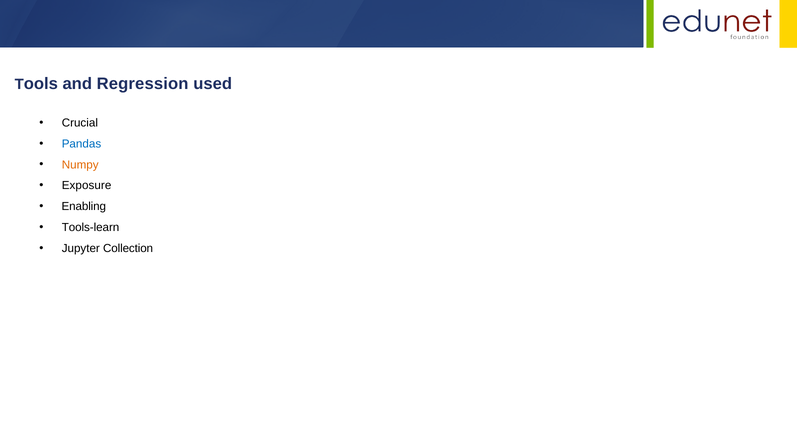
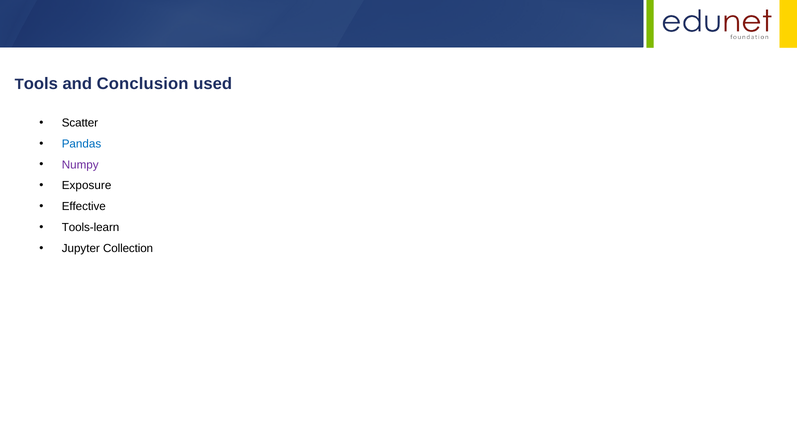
Regression: Regression -> Conclusion (143, 84)
Crucial: Crucial -> Scatter (80, 123)
Numpy colour: orange -> purple (80, 165)
Enabling: Enabling -> Effective (84, 207)
